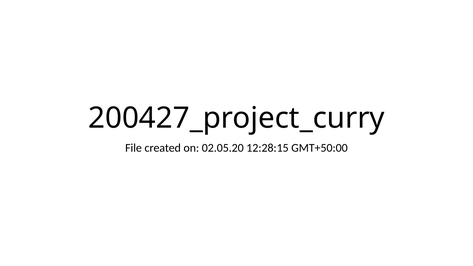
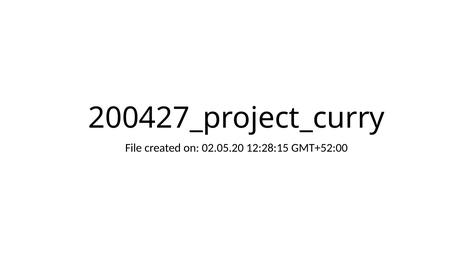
GMT+50:00: GMT+50:00 -> GMT+52:00 (319, 148)
